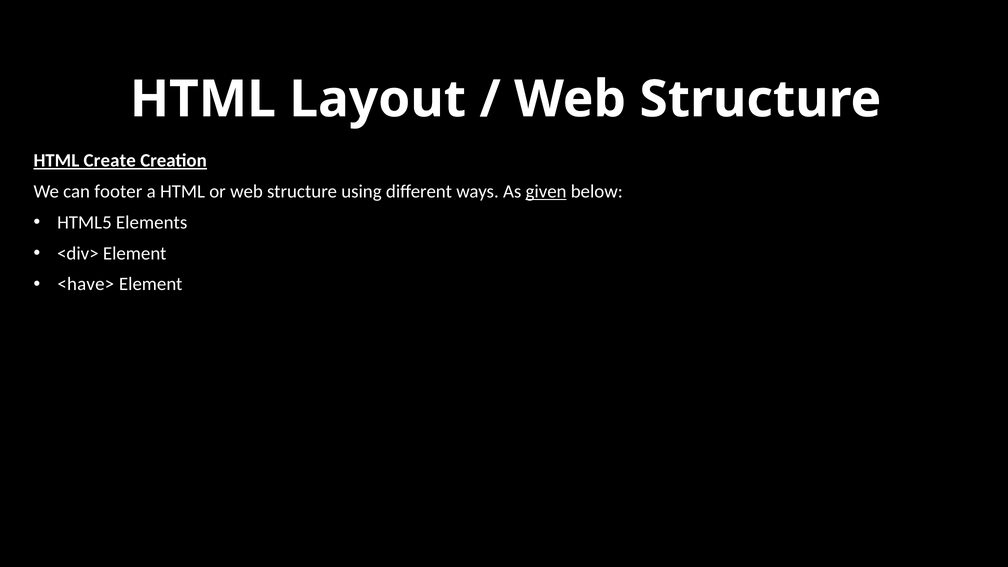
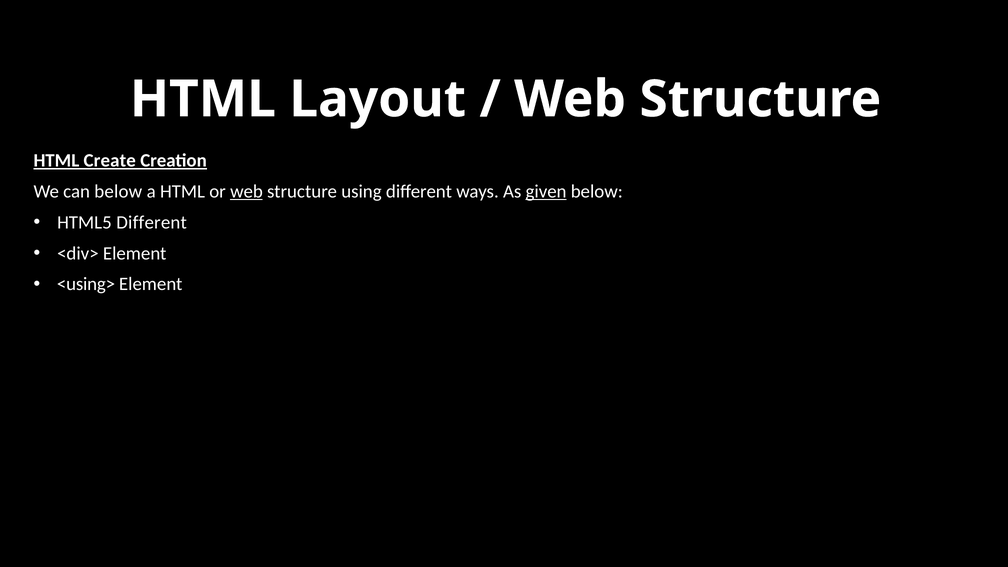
can footer: footer -> below (118, 191)
web underline: none -> present (246, 191)
HTML5 Elements: Elements -> Different (152, 222)
<have>: <have> -> <using> (86, 284)
